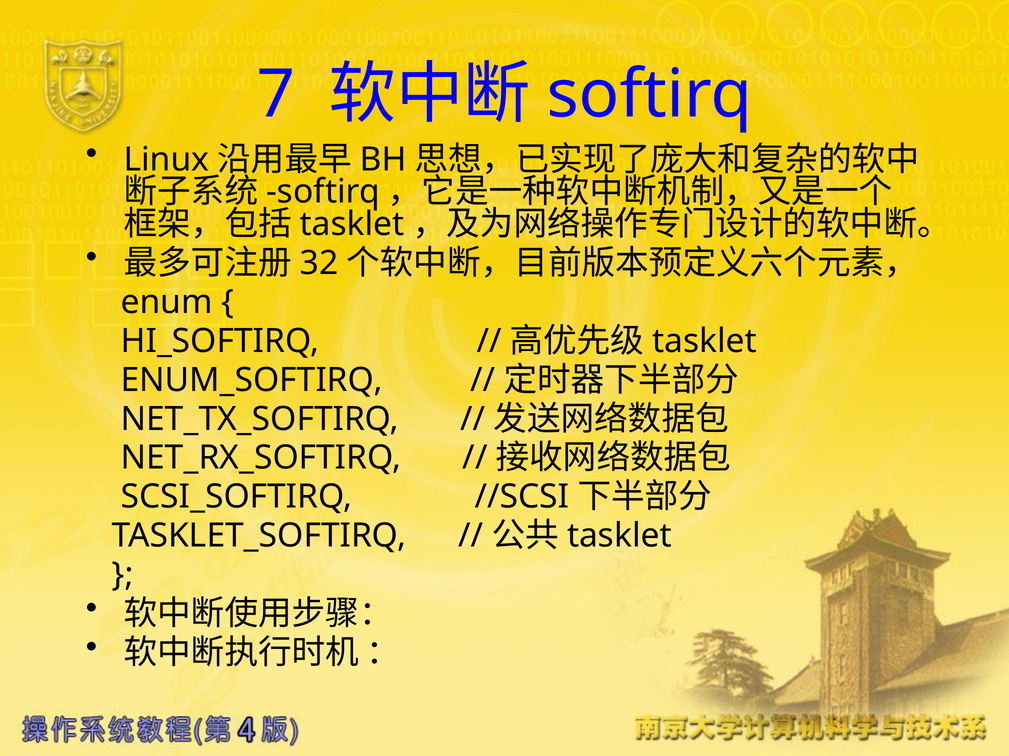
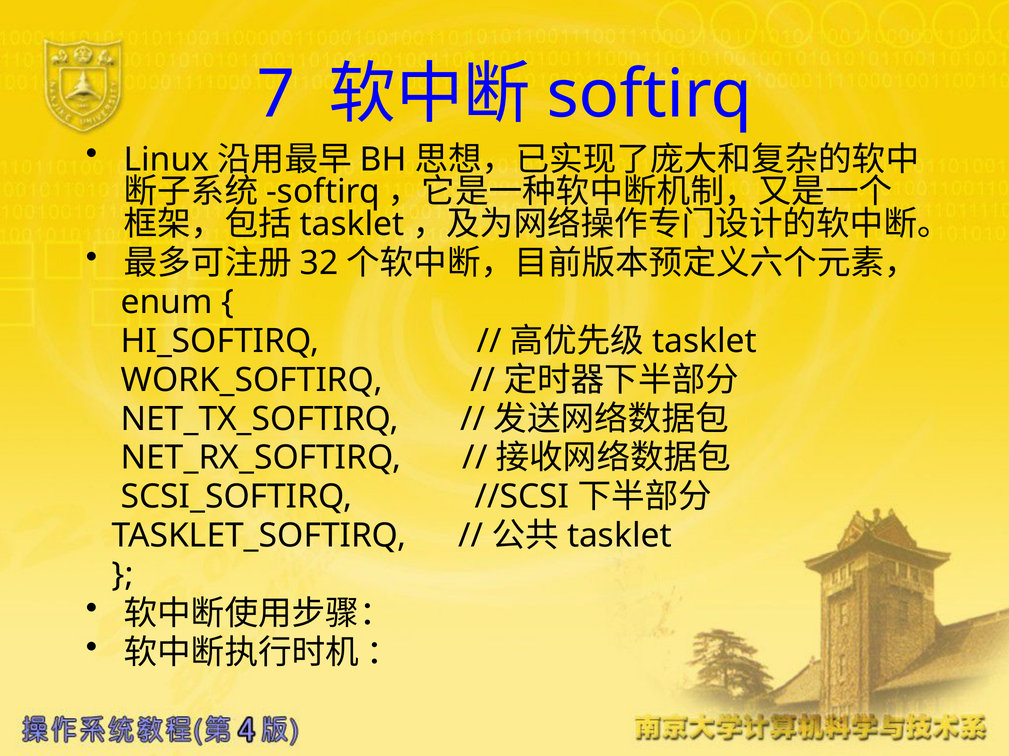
ENUM_SOFTIRQ: ENUM_SOFTIRQ -> WORK_SOFTIRQ (252, 380)
